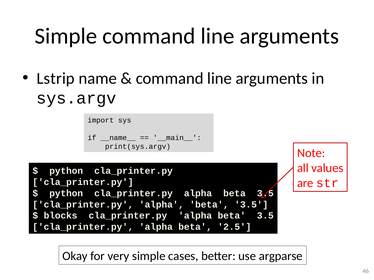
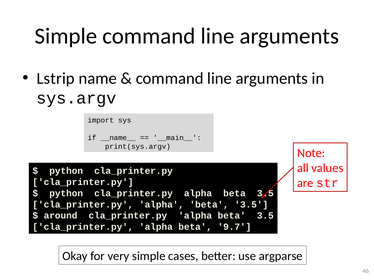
blocks: blocks -> around (61, 216)
2.5: 2.5 -> 9.7 (234, 227)
